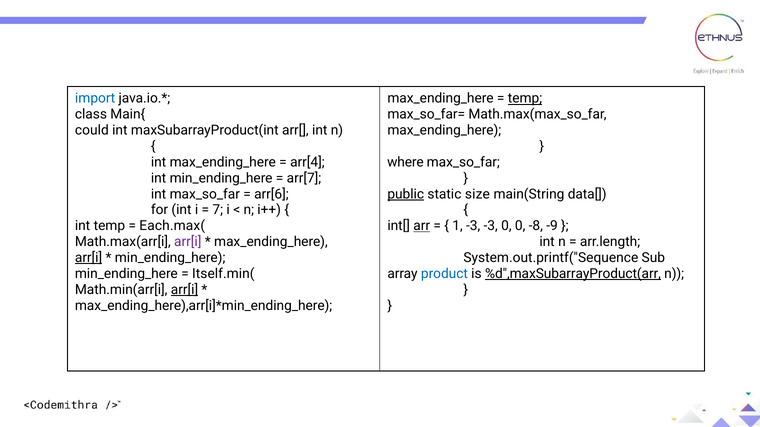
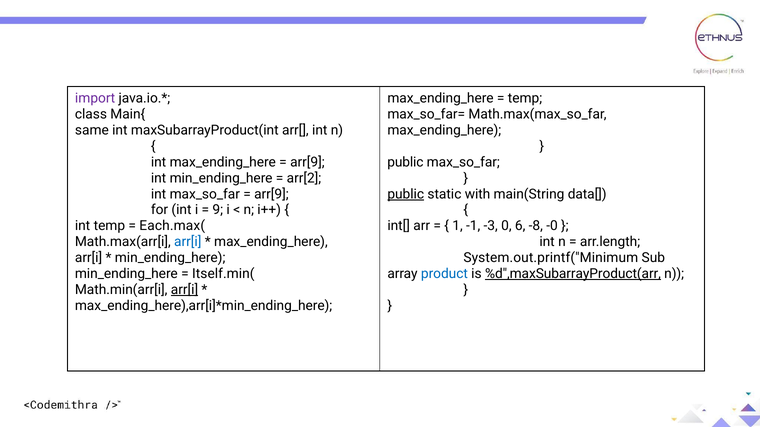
import colour: blue -> purple (95, 99)
temp underline: present -> none (525, 99)
could: could -> same (92, 130)
arr[4: arr[4 -> arr[9 (307, 162)
where: where -> public (405, 162)
arr[7: arr[7 -> arr[2 (304, 178)
arr[6: arr[6 -> arr[9 (271, 194)
size: size -> with (478, 194)
7: 7 -> 9 (218, 210)
arr underline: present -> none (422, 226)
1 -3: -3 -> -1 (473, 226)
0 0: 0 -> 6 (520, 226)
-9: -9 -> -0 (552, 226)
arr[i colour: purple -> blue (188, 242)
arr[i underline: present -> none (89, 258)
System.out.printf("Sequence: System.out.printf("Sequence -> System.out.printf("Minimum (551, 258)
